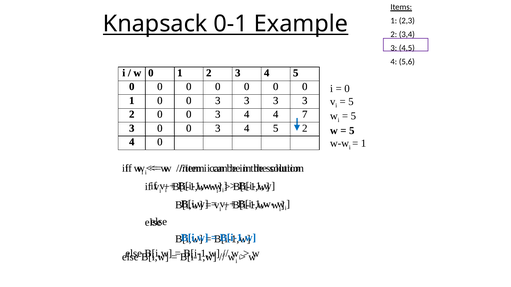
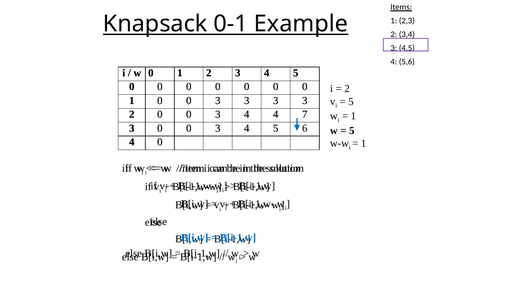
0: 0 -> 2 (347, 89)
5: 5 -> 1 (353, 116)
2: 2 -> 6 (305, 128)
